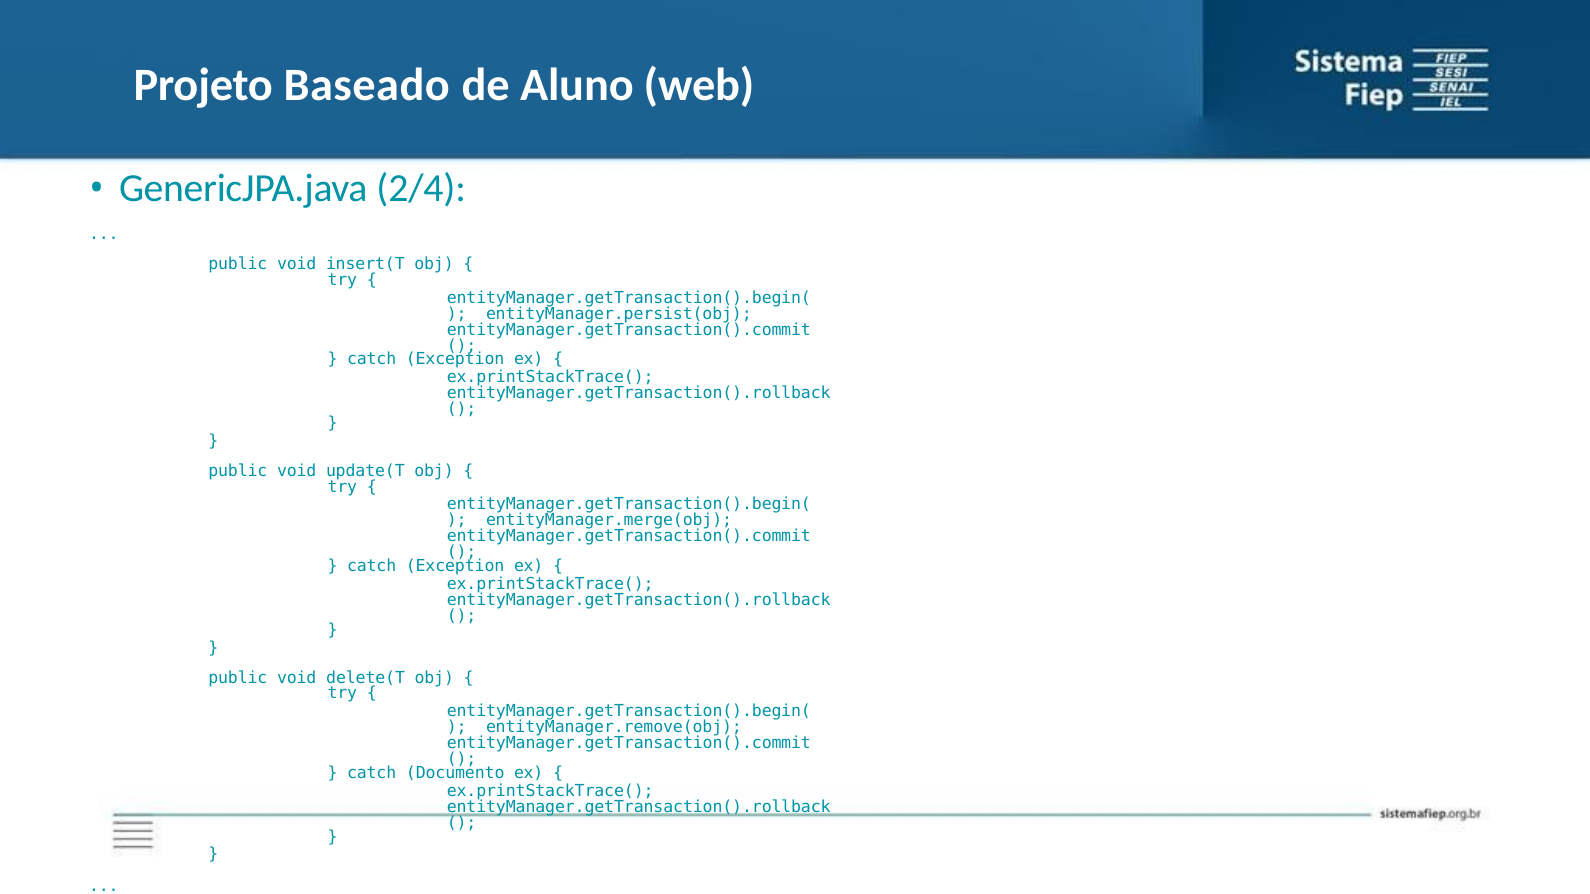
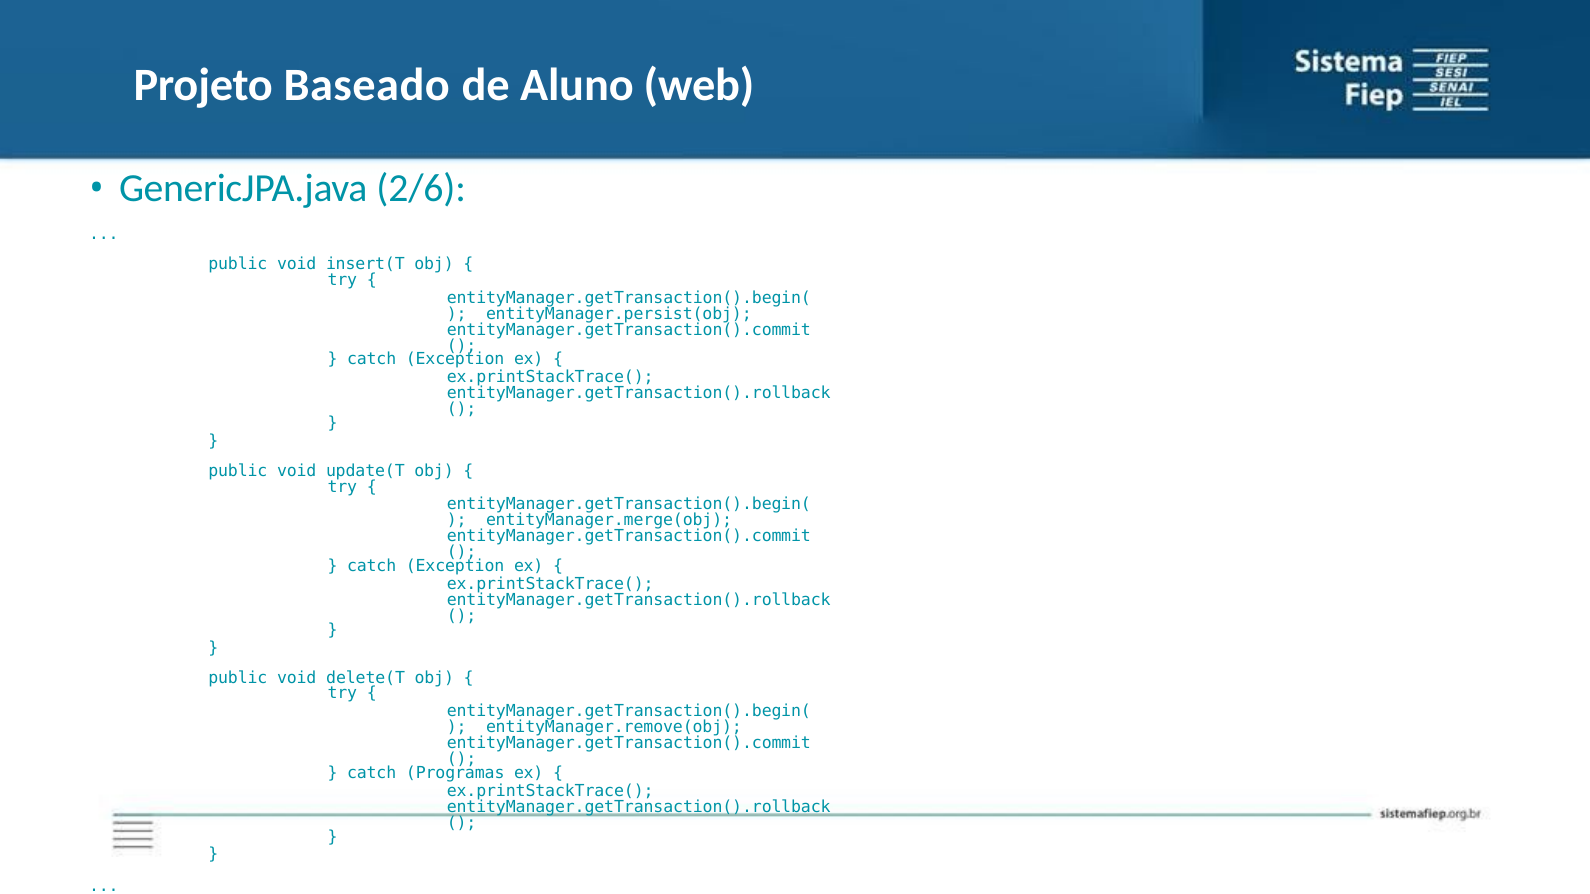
2/4: 2/4 -> 2/6 (421, 189)
Documento: Documento -> Programas (455, 773)
